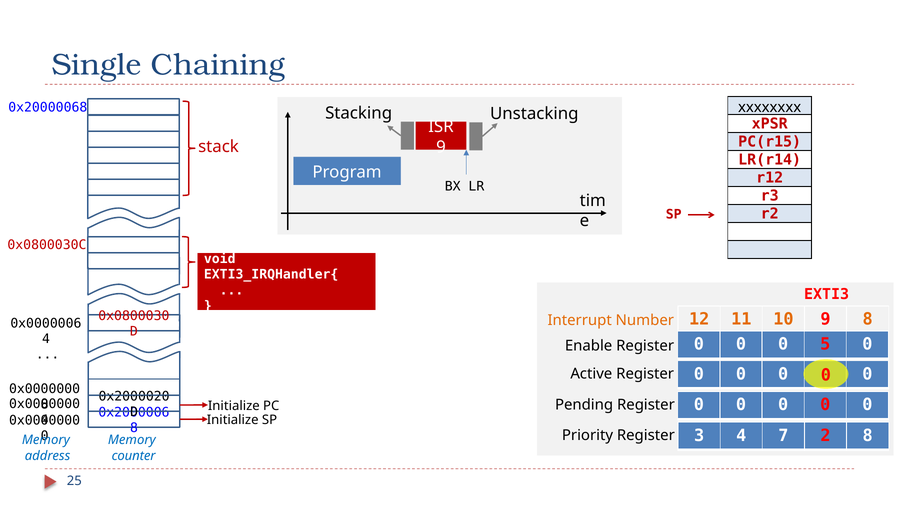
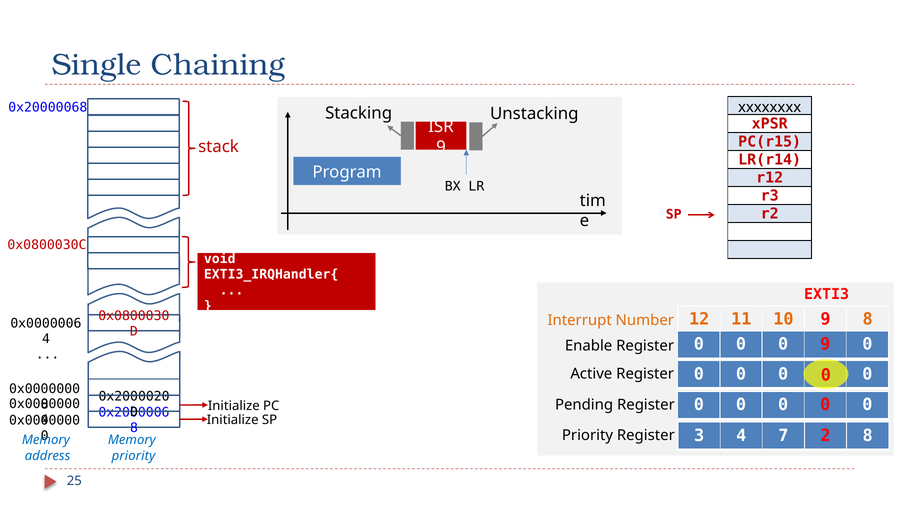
0 5: 5 -> 9 (825, 344)
counter: counter -> priority (133, 456)
